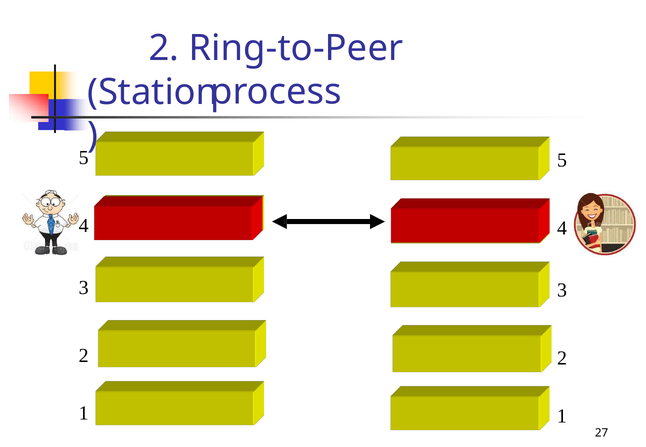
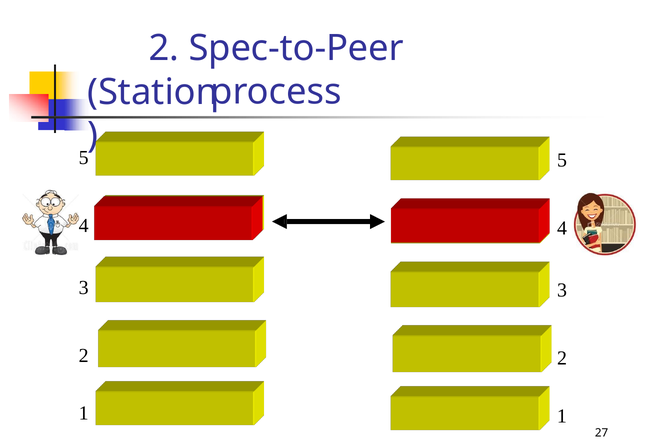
Ring-to-Peer: Ring-to-Peer -> Spec-to-Peer (296, 48)
